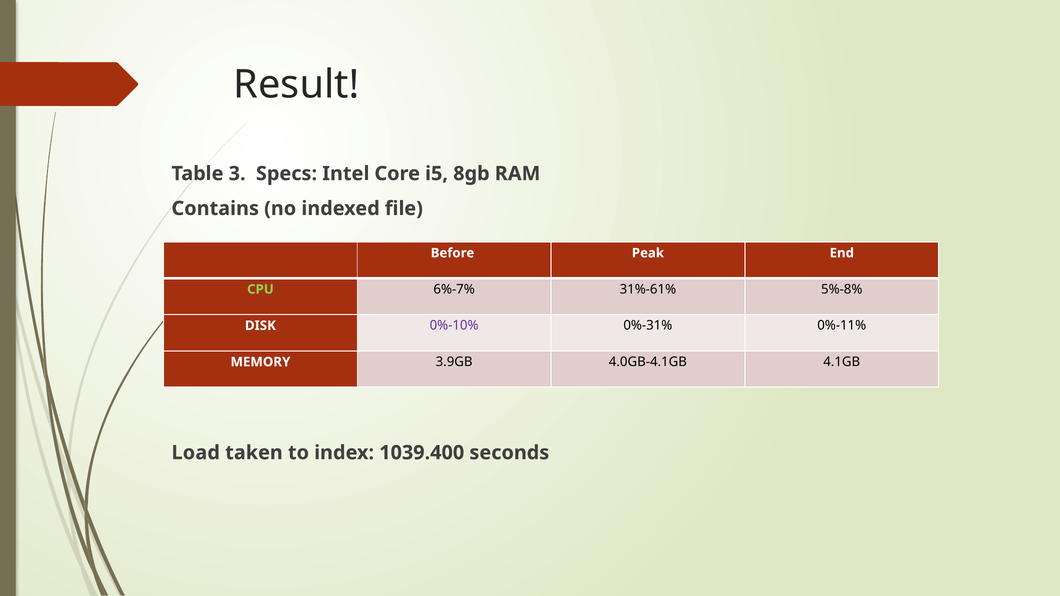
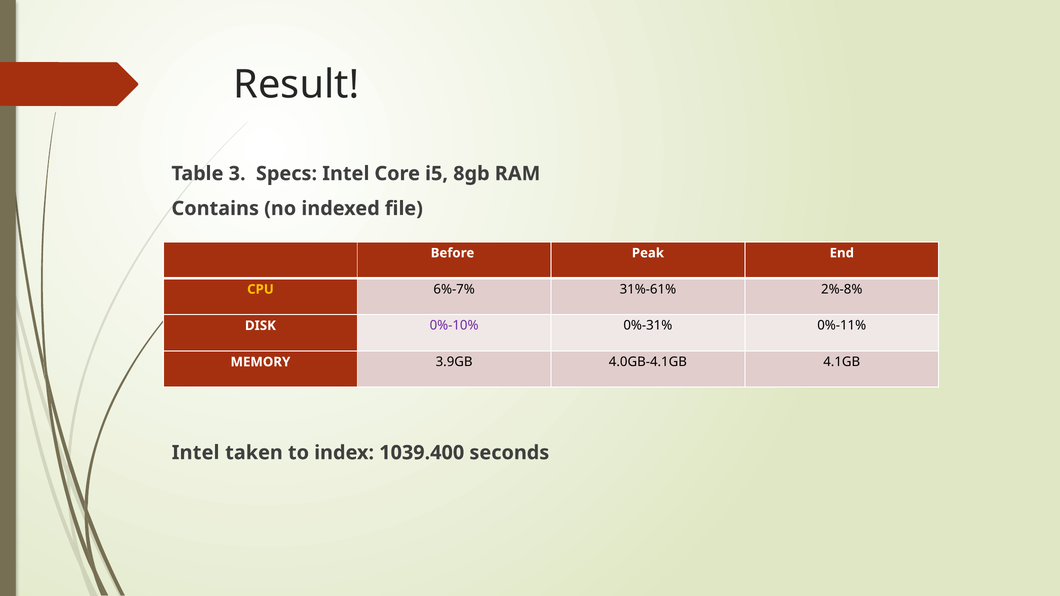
CPU colour: light green -> yellow (260, 289)
5%-8%: 5%-8% -> 2%-8% (842, 289)
Load: Load -> Intel (196, 453)
